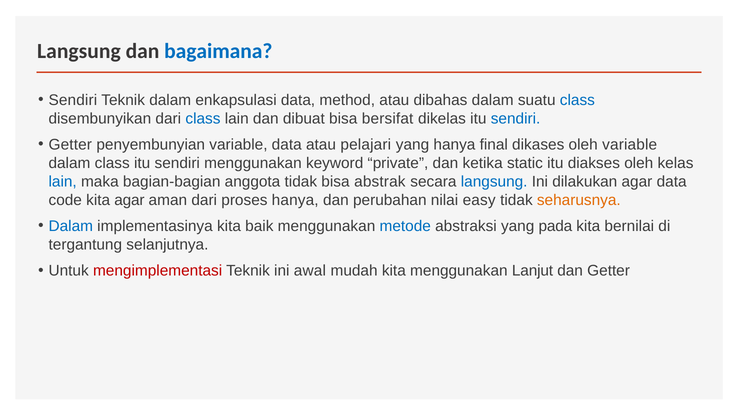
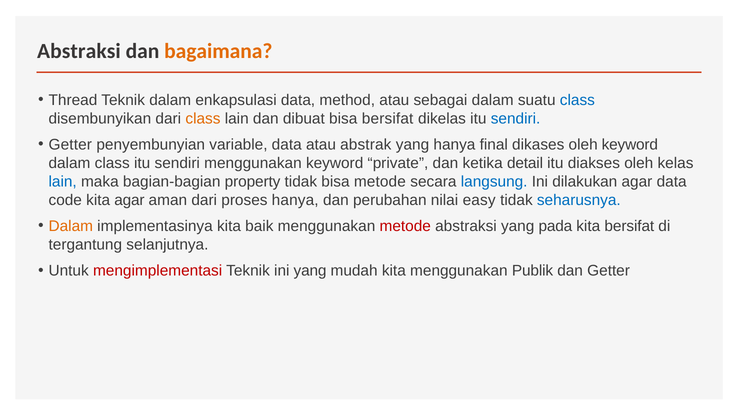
Langsung: Langsung -> Abstraksi (79, 51)
bagaimana colour: blue -> orange (218, 51)
Sendiri: Sendiri -> Thread (73, 100)
dibahas: dibahas -> sebagai (440, 100)
class colour: blue -> orange (203, 118)
pelajari: pelajari -> abstrak (366, 145)
oleh variable: variable -> keyword (630, 145)
static: static -> detail (525, 163)
anggota: anggota -> property (253, 182)
bisa abstrak: abstrak -> metode (380, 182)
seharusnya colour: orange -> blue (579, 200)
Dalam colour: blue -> orange (71, 226)
metode colour: blue -> red (405, 226)
kita bernilai: bernilai -> bersifat (629, 226)
ini awal: awal -> yang (310, 271)
Lanjut: Lanjut -> Publik (533, 271)
